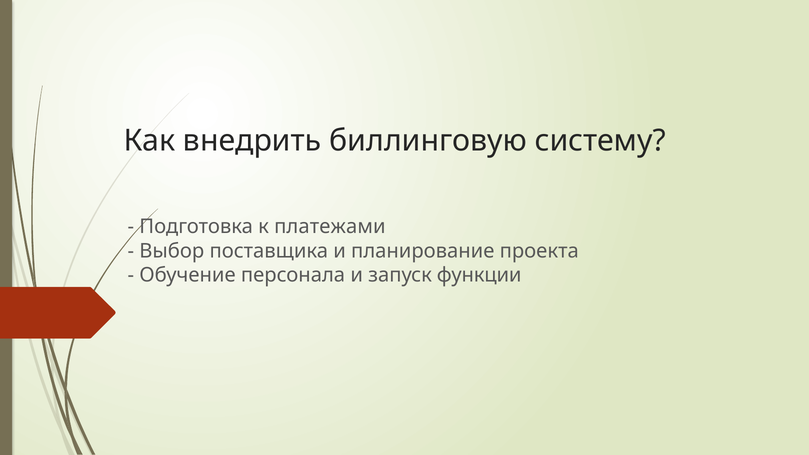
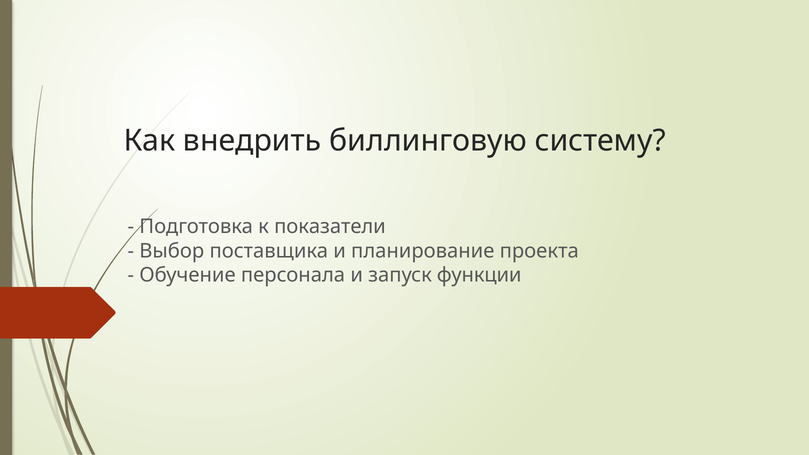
платежами: платежами -> показатели (330, 227)
